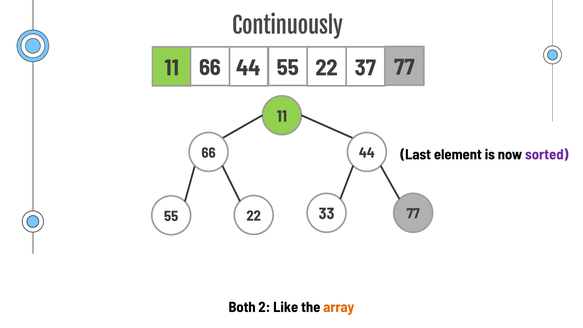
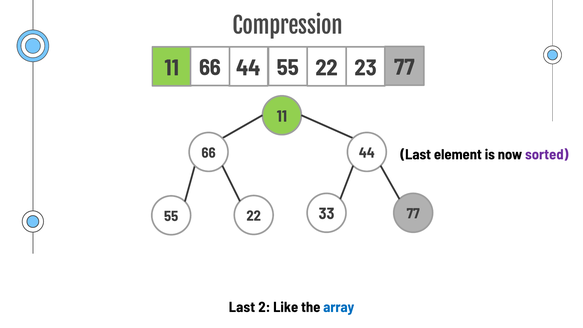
Continuously: Continuously -> Compression (288, 26)
37: 37 -> 23 (366, 68)
Both: Both -> Last (242, 307)
array colour: orange -> blue (339, 307)
